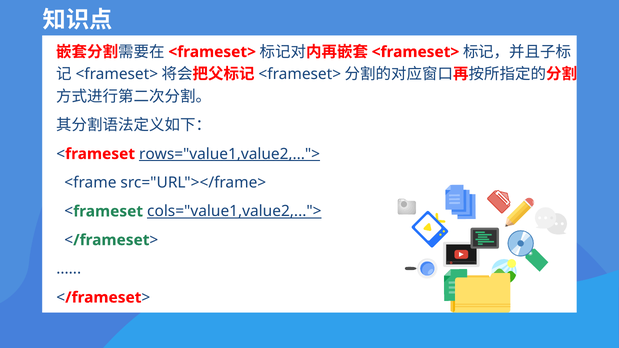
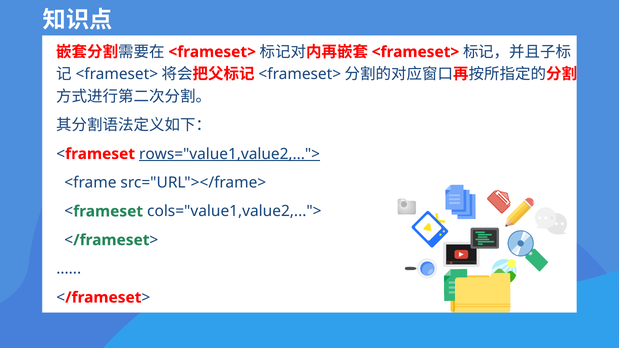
cols="value1,value2,..."> underline: present -> none (234, 211)
